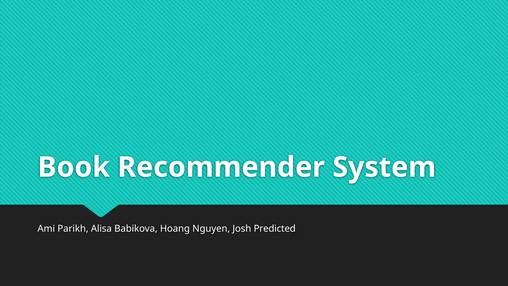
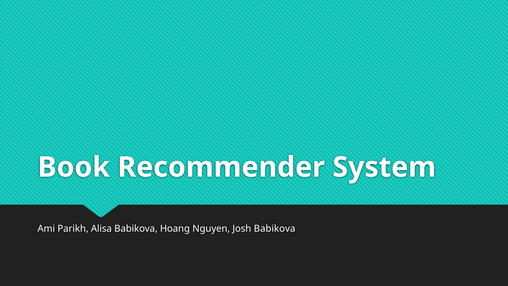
Josh Predicted: Predicted -> Babikova (275, 228)
